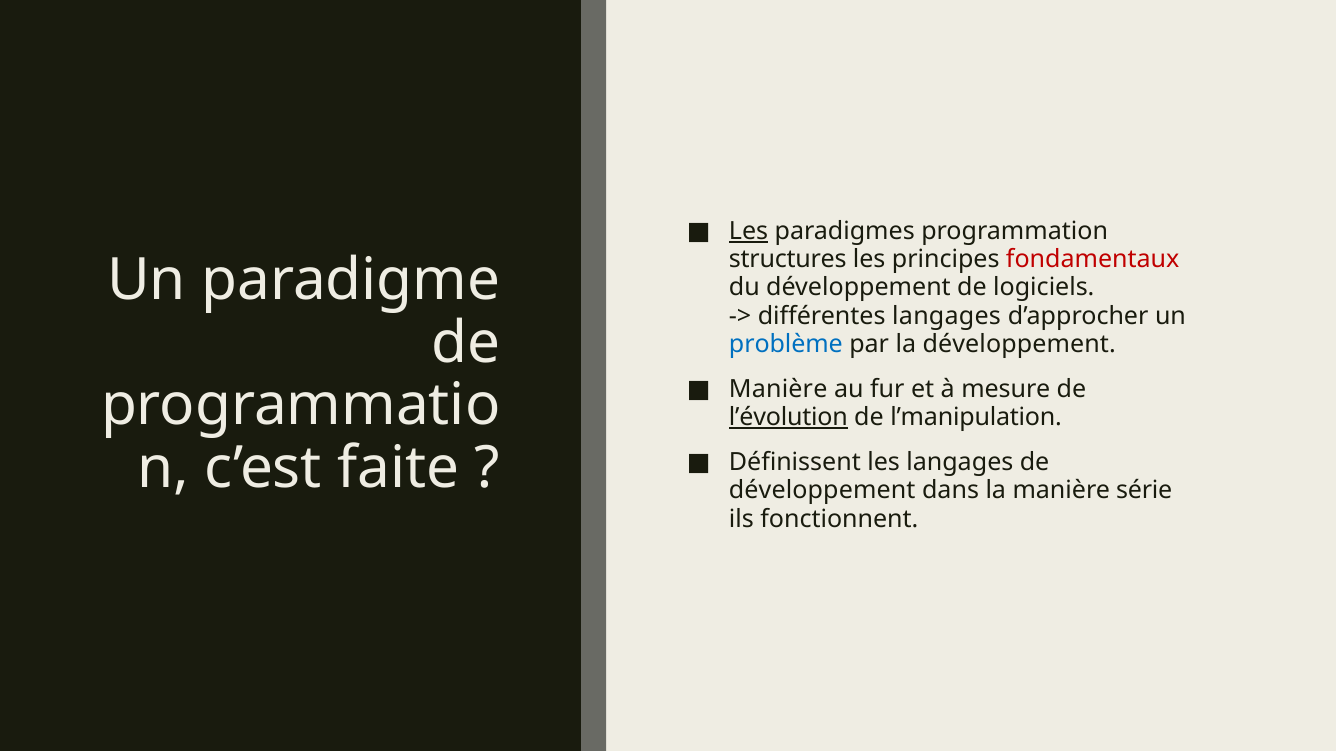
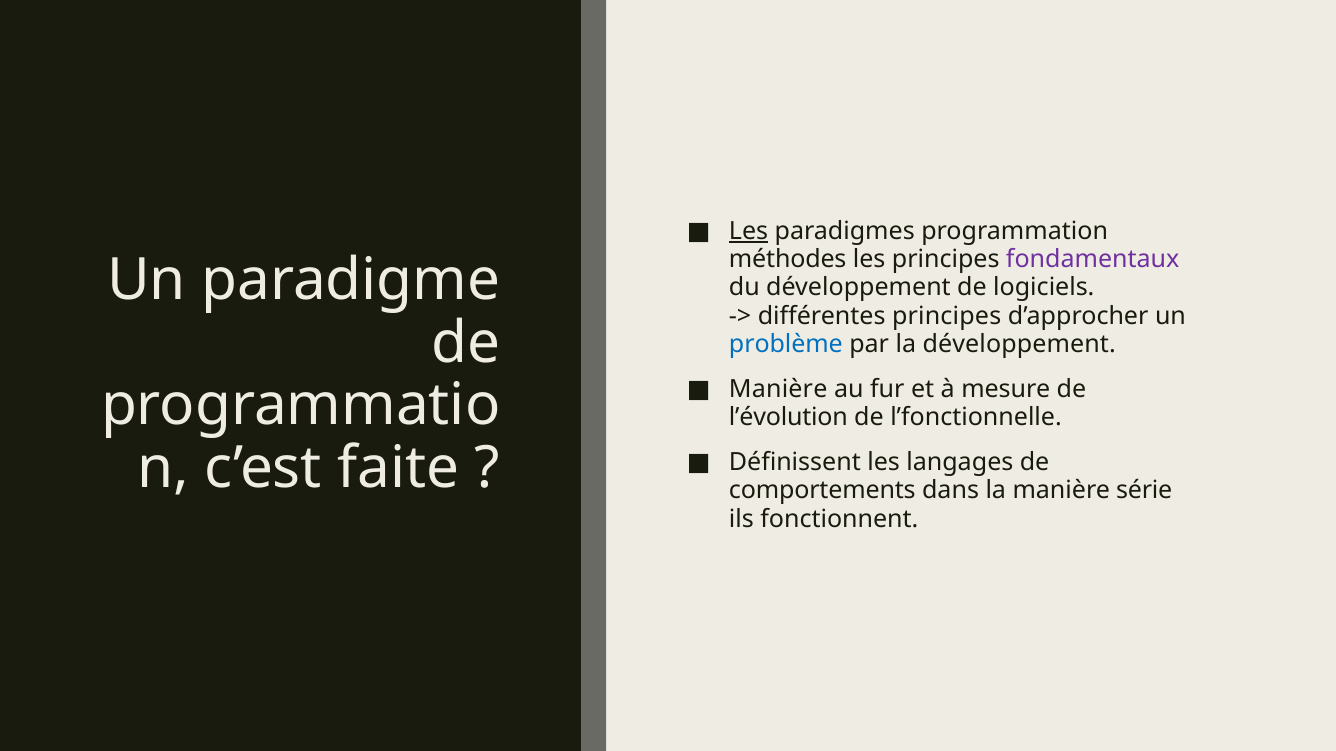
structures: structures -> méthodes (788, 260)
fondamentaux colour: red -> purple (1093, 260)
différentes langages: langages -> principes (947, 316)
l’évolution underline: present -> none (788, 418)
l’manipulation: l’manipulation -> l’fonctionnelle (976, 418)
développement: développement -> comportements (822, 491)
